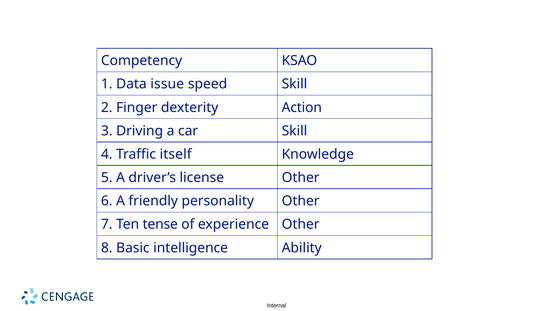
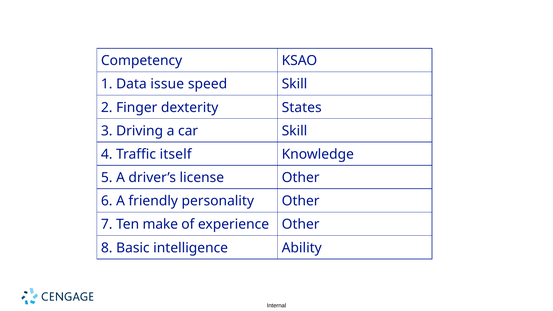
Action: Action -> States (302, 107)
tense: tense -> make (160, 224)
